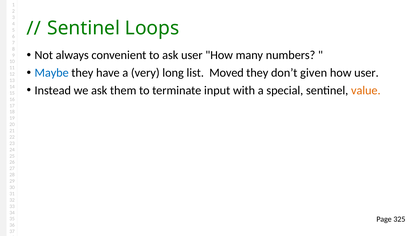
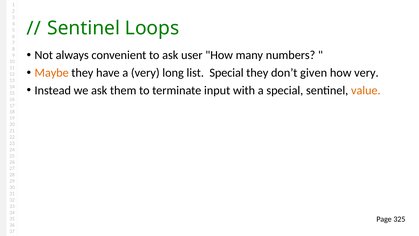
Maybe colour: blue -> orange (52, 73)
list Moved: Moved -> Special (227, 73)
how user: user -> very (366, 73)
